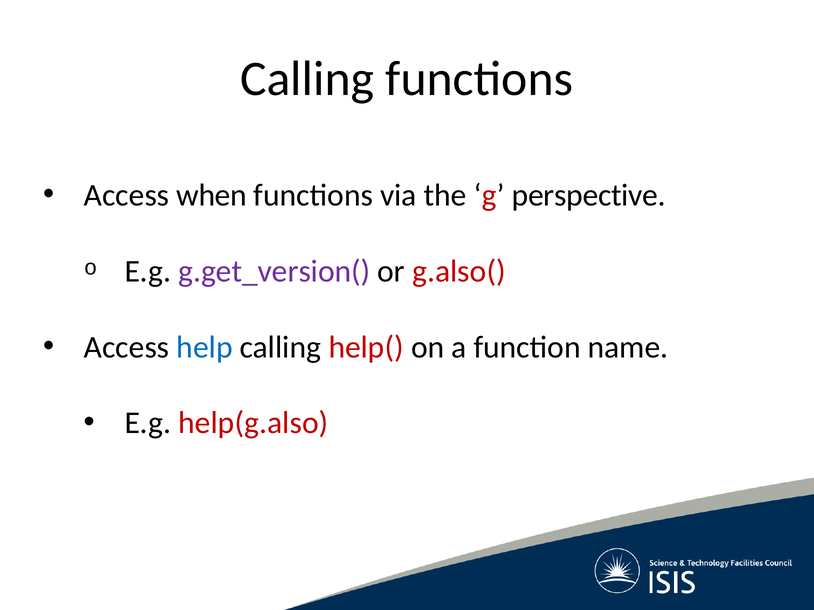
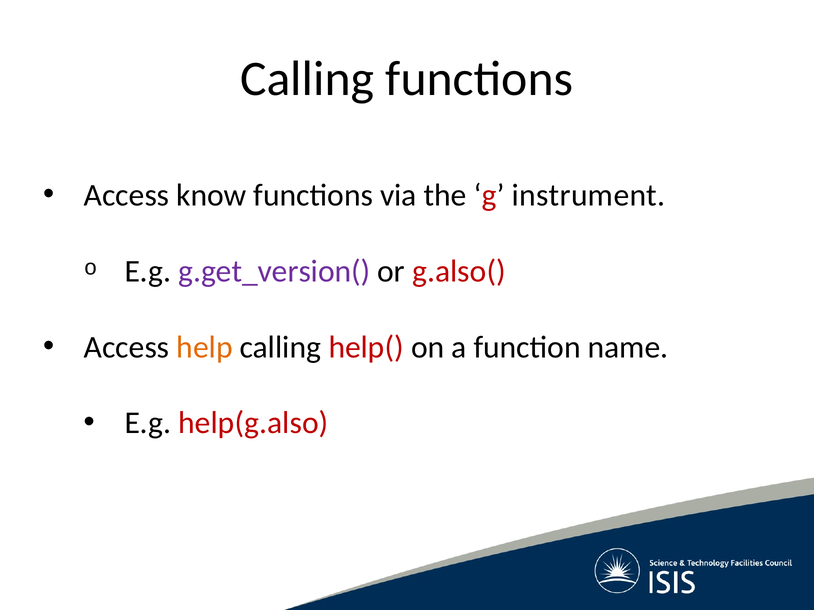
when: when -> know (211, 195)
perspective: perspective -> instrument (589, 195)
help colour: blue -> orange (205, 347)
